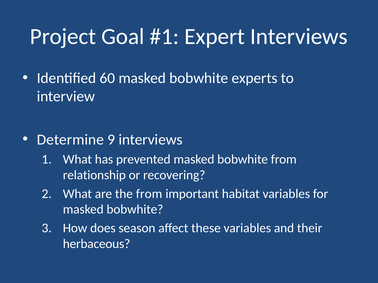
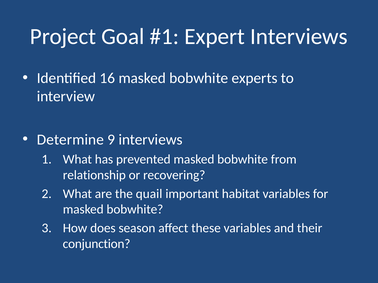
60: 60 -> 16 (107, 78)
the from: from -> quail (149, 194)
herbaceous: herbaceous -> conjunction (97, 244)
